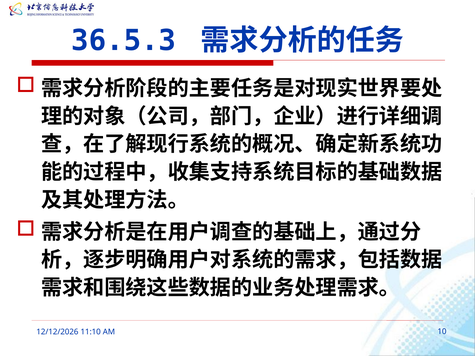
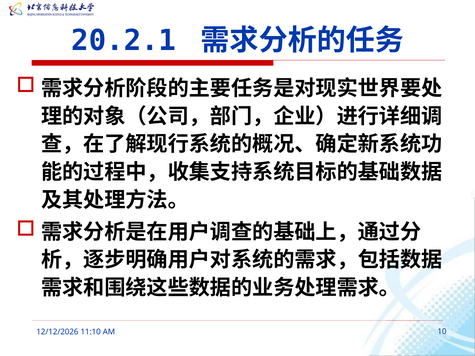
36.5.3: 36.5.3 -> 20.2.1 (124, 41)
